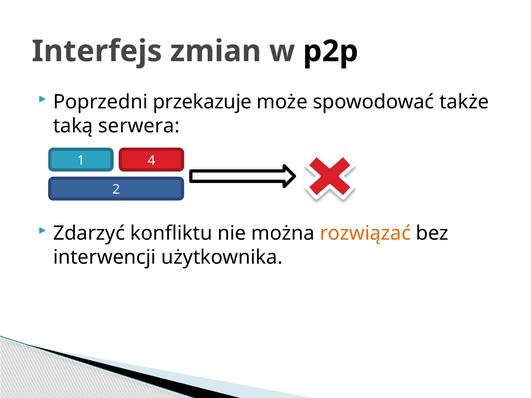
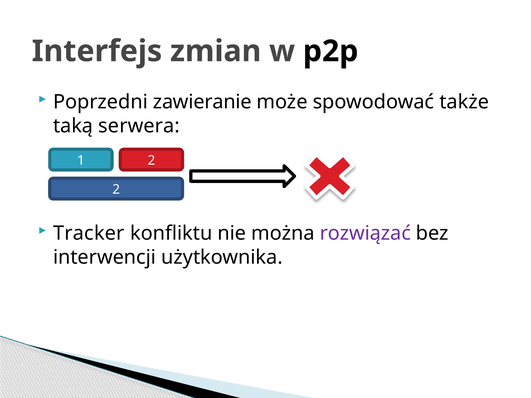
przekazuje: przekazuje -> zawieranie (202, 102)
1 4: 4 -> 2 (151, 161)
Zdarzyć: Zdarzyć -> Tracker (89, 233)
rozwiązać colour: orange -> purple (365, 233)
